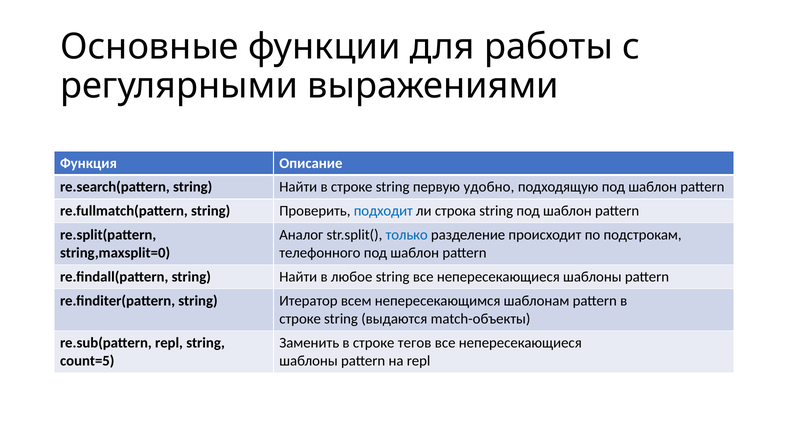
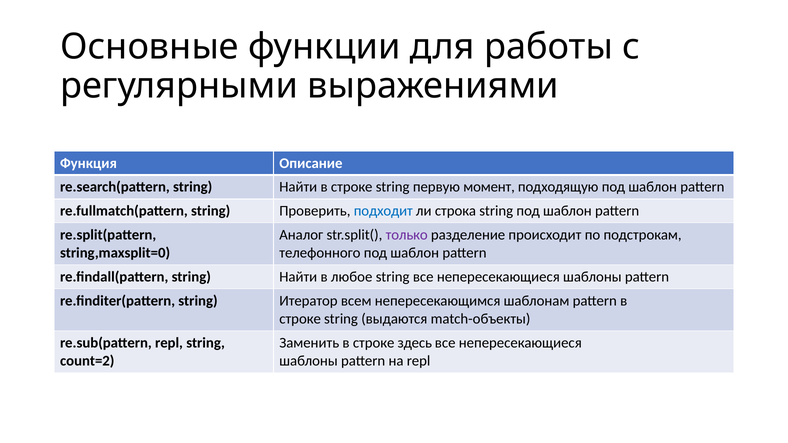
удобно: удобно -> момент (489, 187)
только colour: blue -> purple (407, 235)
тегов: тегов -> здесь (415, 343)
count=5: count=5 -> count=2 (87, 361)
